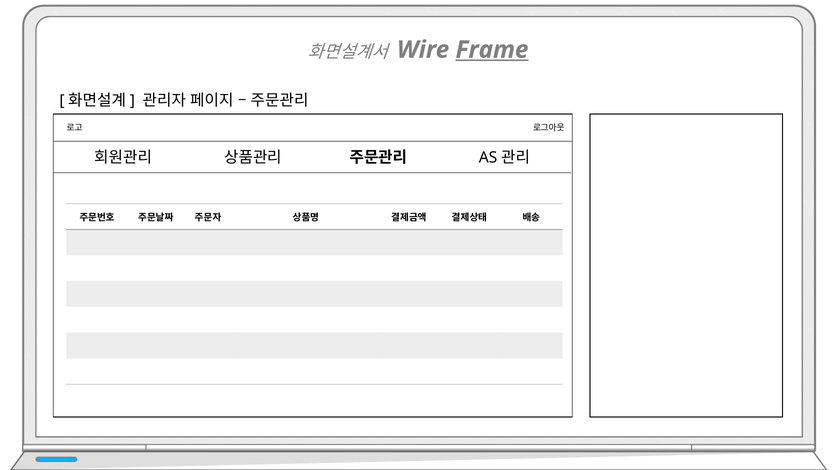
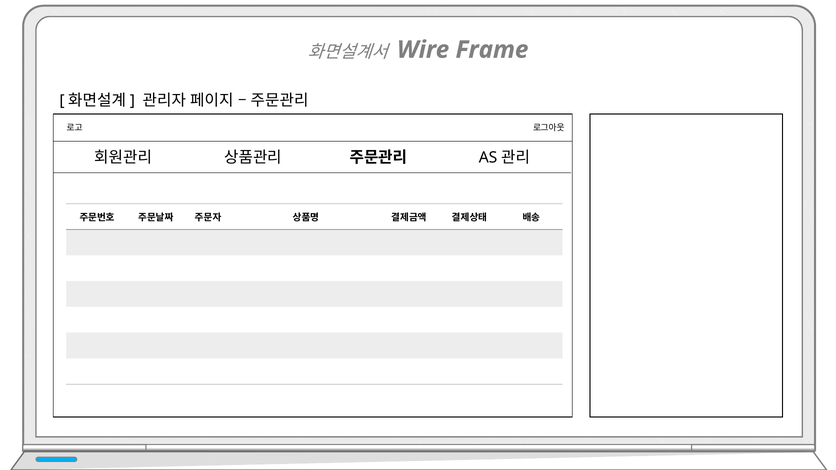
Frame underline: present -> none (492, 50)
